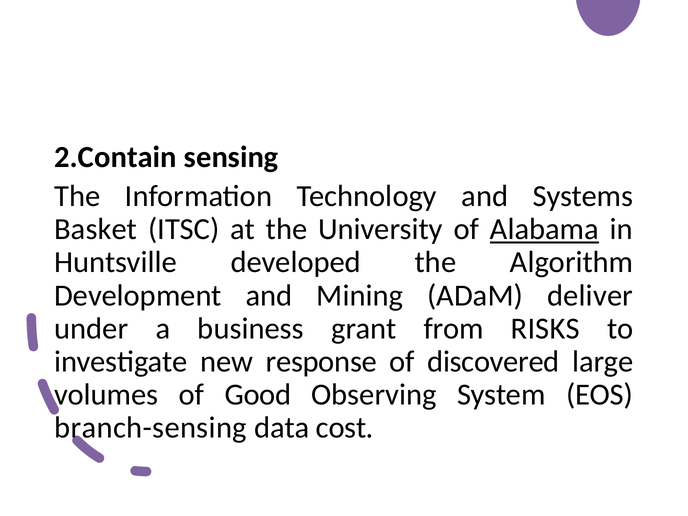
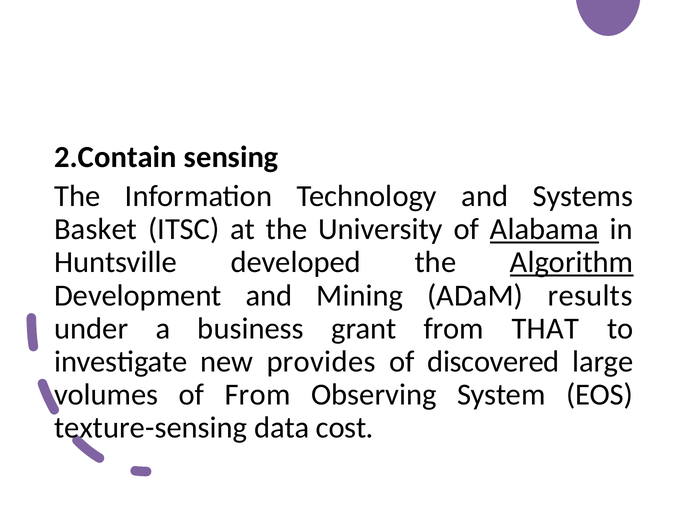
Algorithm underline: none -> present (572, 262)
deliver: deliver -> results (590, 295)
RISKS: RISKS -> THAT (545, 328)
response: response -> provides (321, 362)
of Good: Good -> From (258, 395)
branch-sensing: branch-sensing -> texture-sensing (151, 428)
